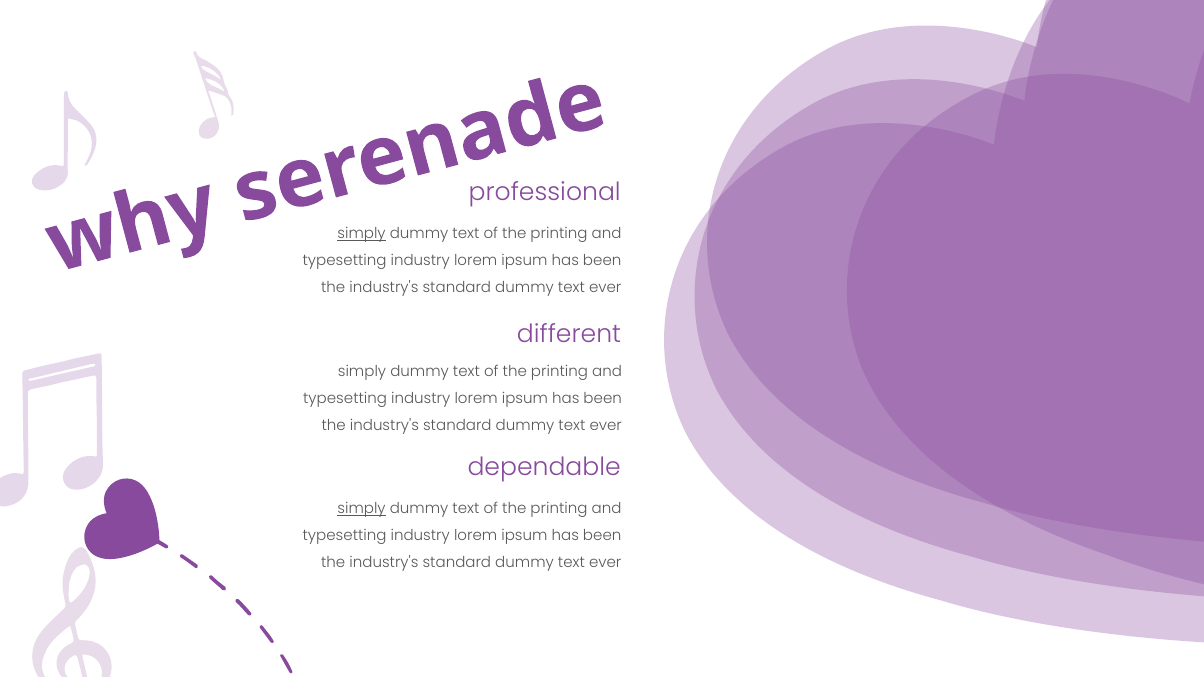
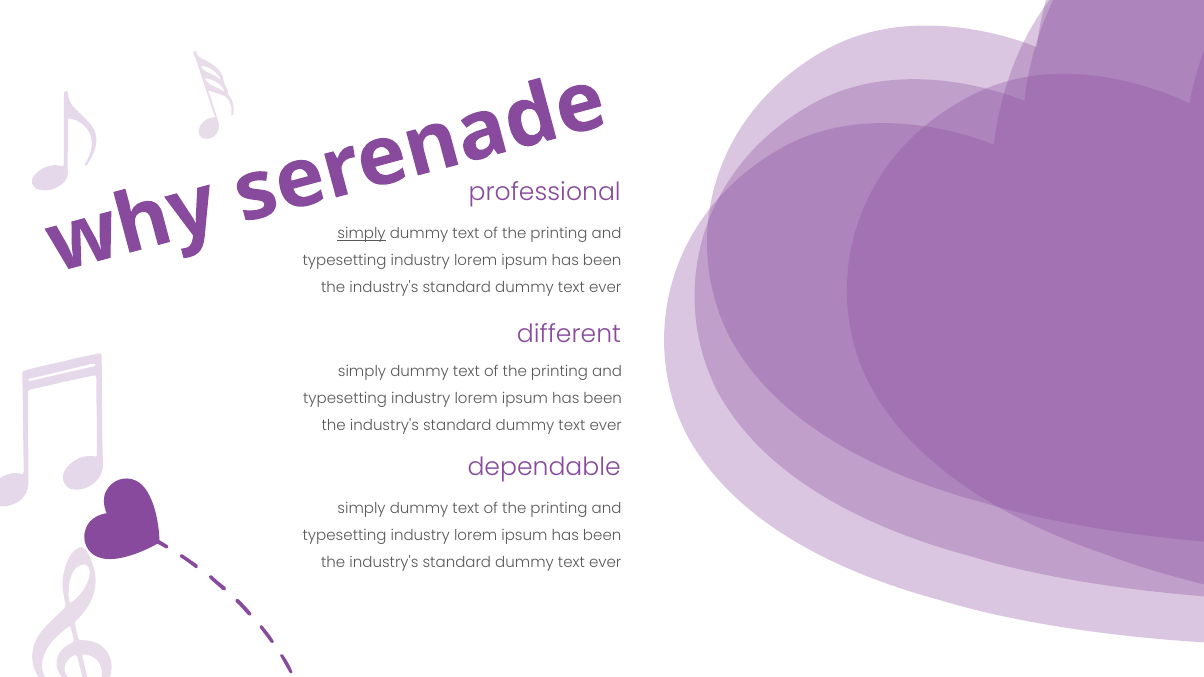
simply underline: present -> none (362, 509)
